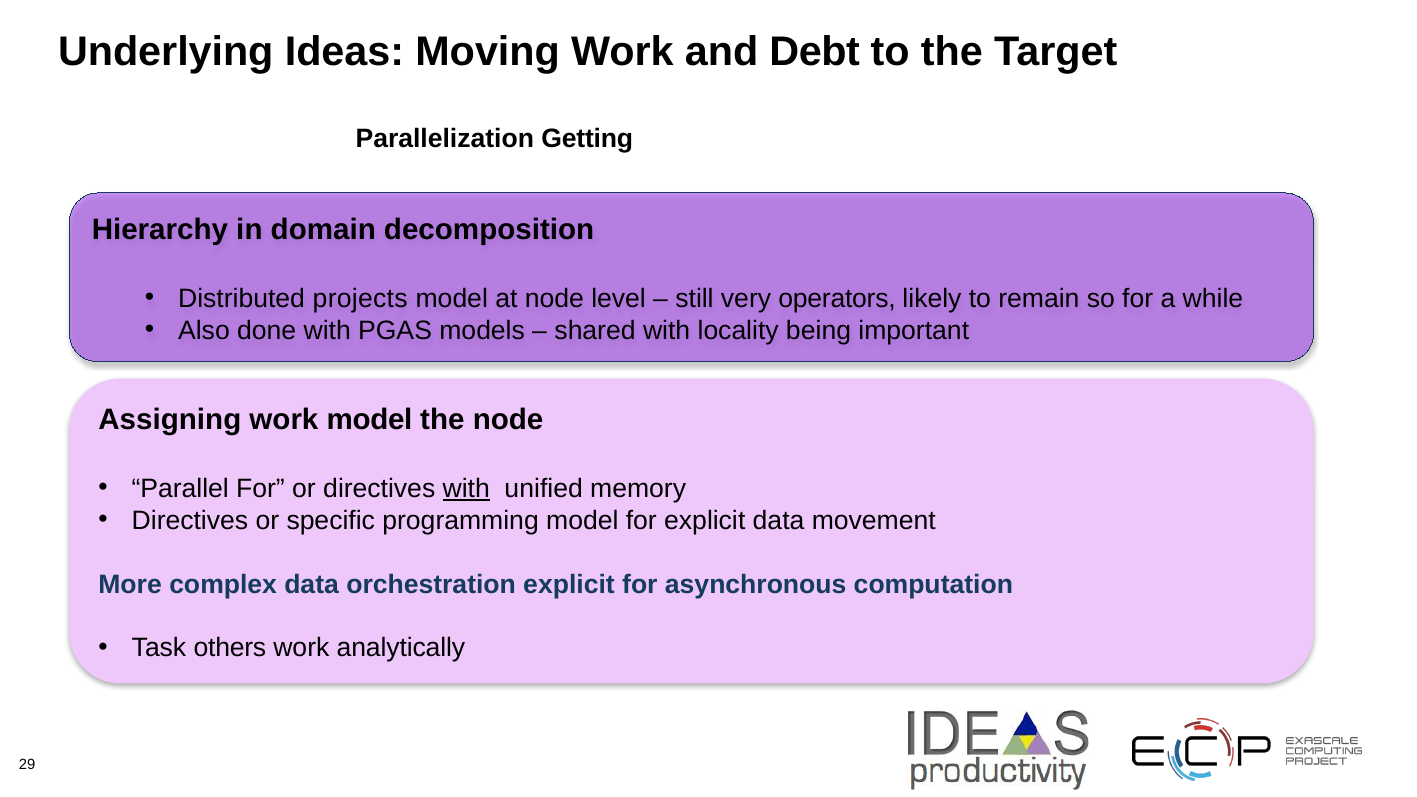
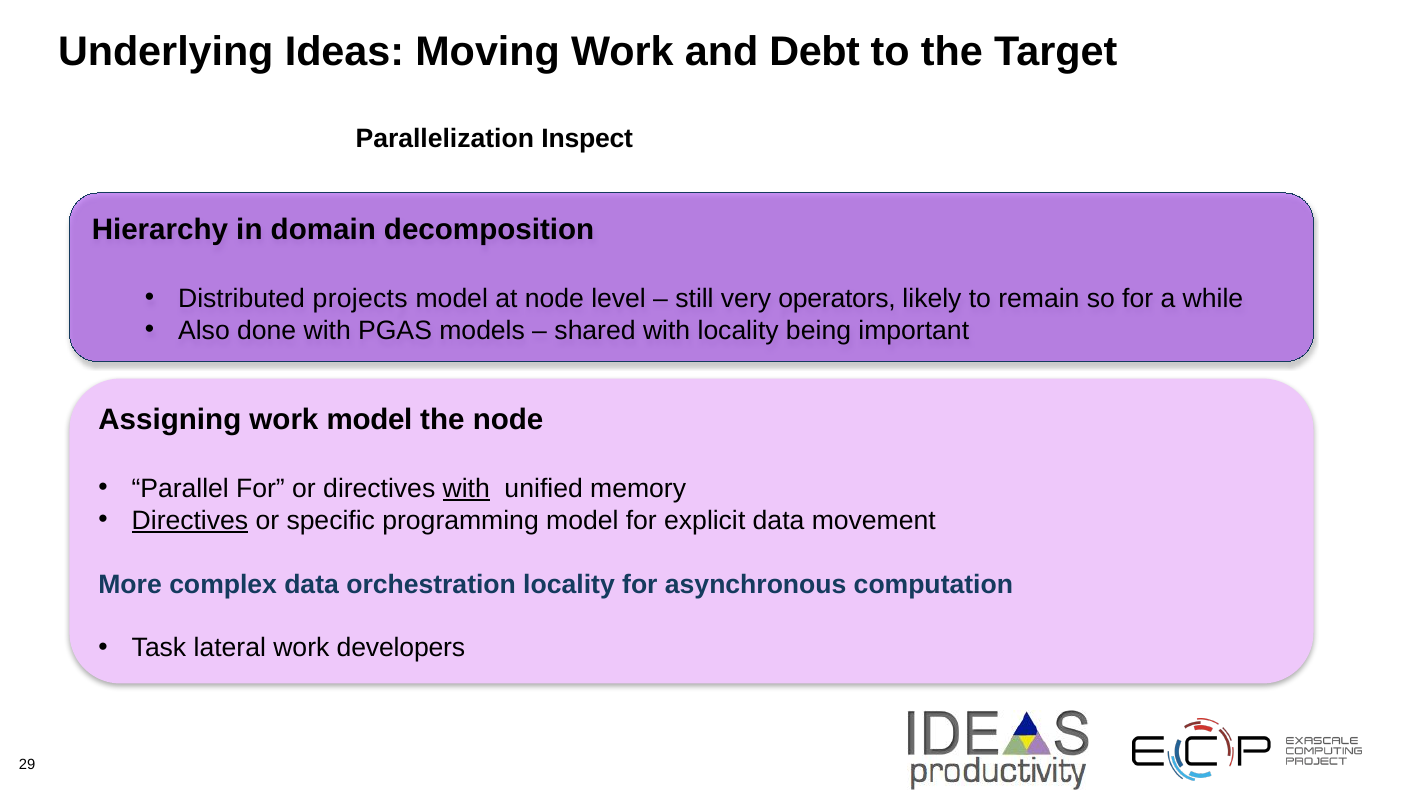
Getting: Getting -> Inspect (587, 139)
Directives underline: none -> present (190, 521)
orchestration explicit: explicit -> locality (569, 584)
others: others -> lateral (230, 648)
analytically: analytically -> developers (401, 648)
